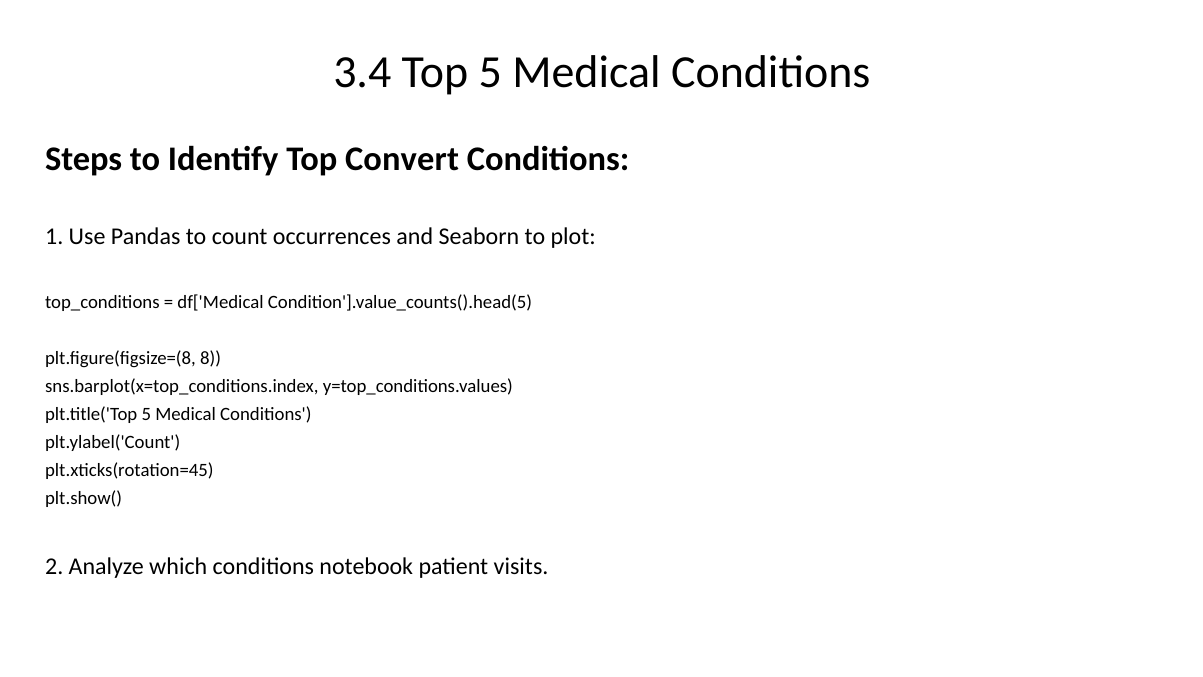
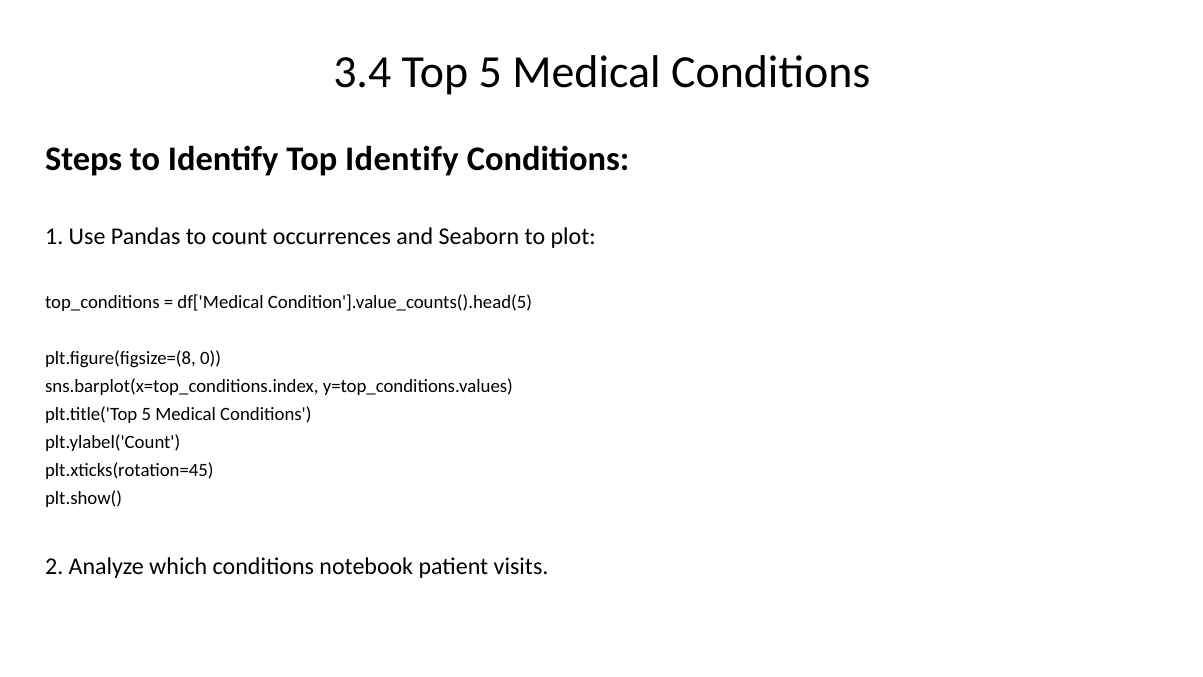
Top Convert: Convert -> Identify (402, 160)
8: 8 -> 0 (211, 358)
